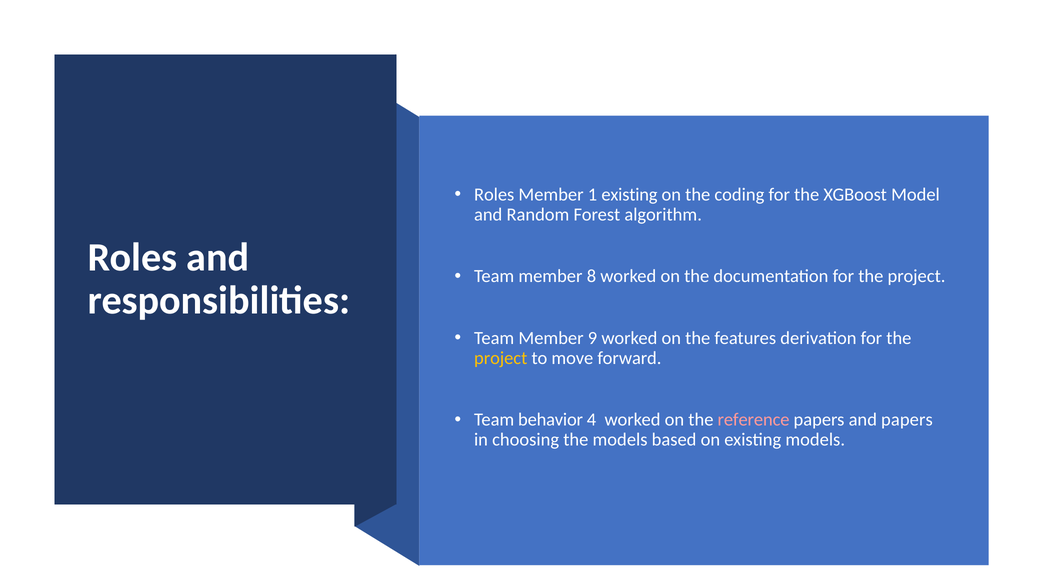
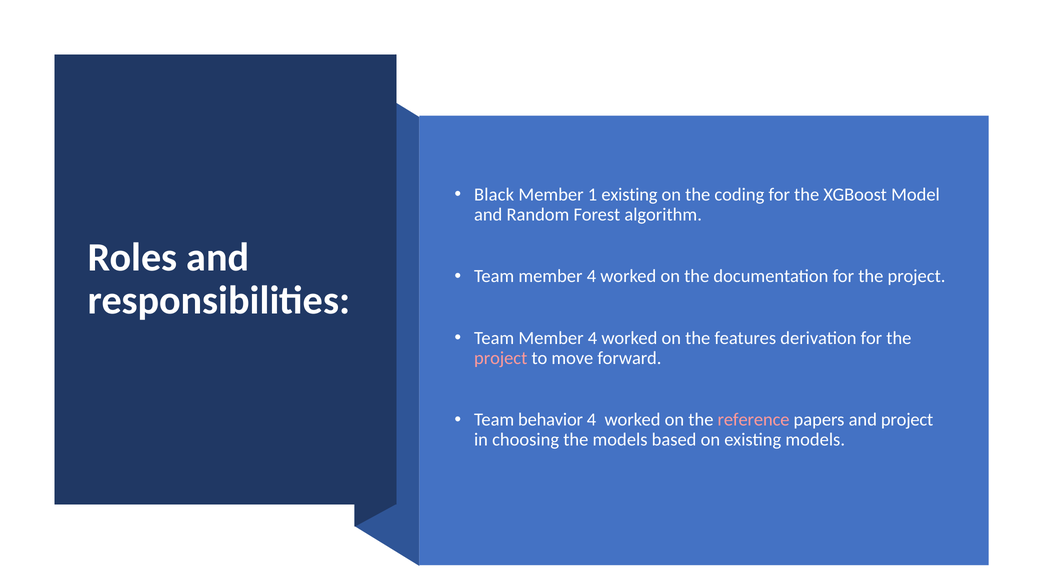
Roles: Roles -> Black (494, 194)
8: 8 -> 4 (591, 276)
9: 9 -> 4 (593, 338)
project colour: yellow -> pink (501, 358)
and papers: papers -> project (907, 419)
